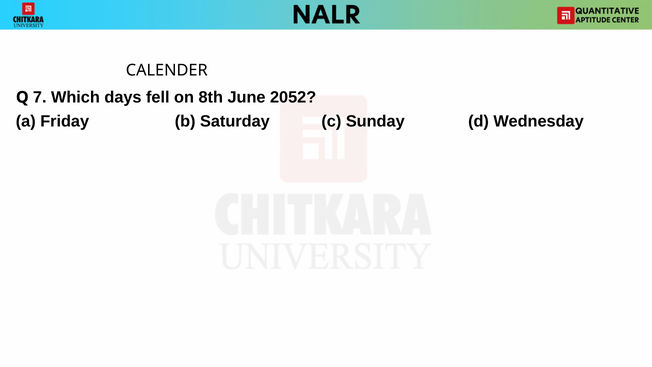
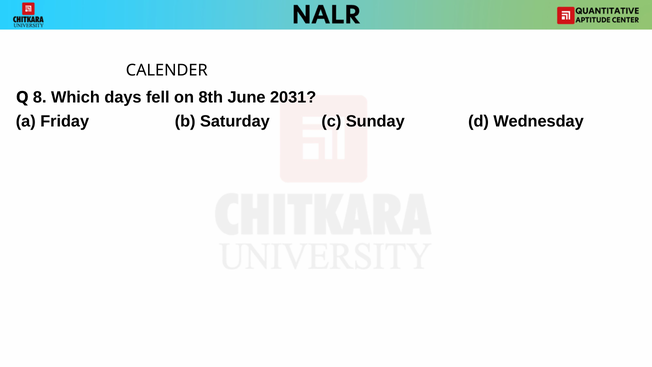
7: 7 -> 8 (40, 97)
2052: 2052 -> 2031 (293, 97)
